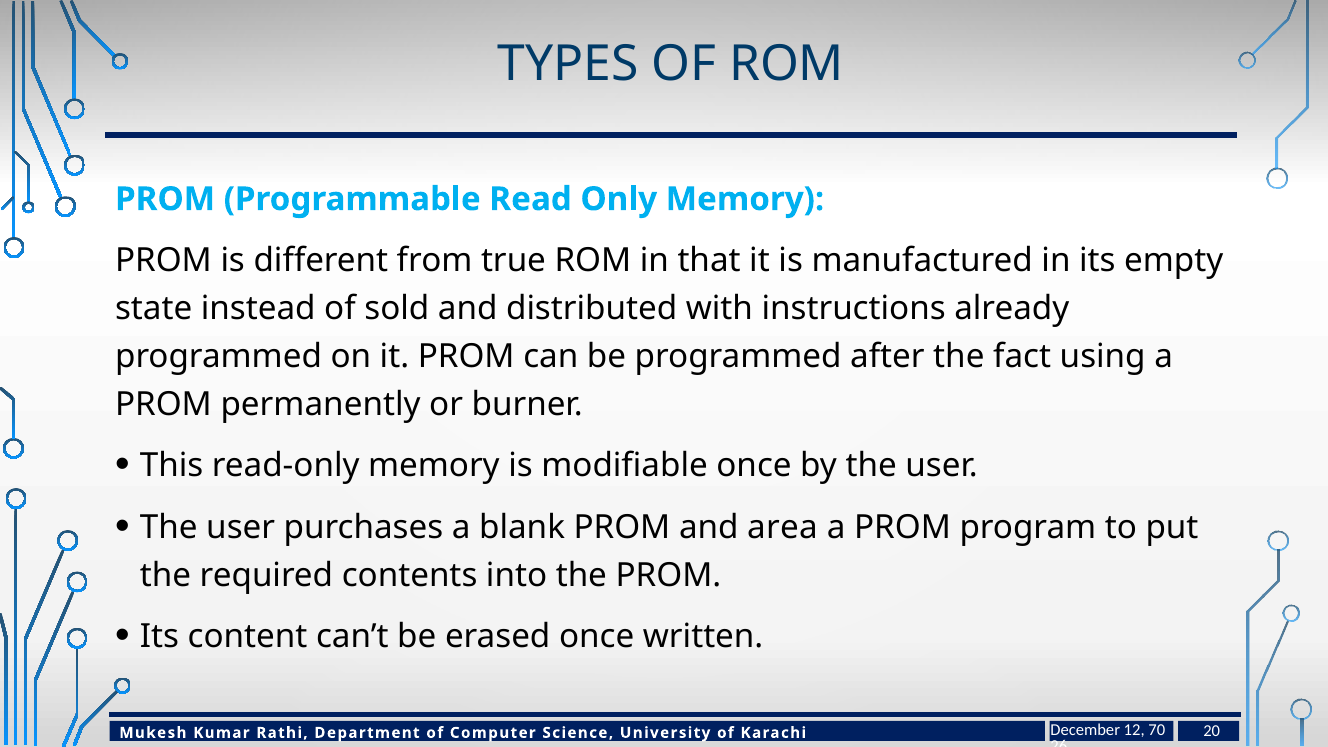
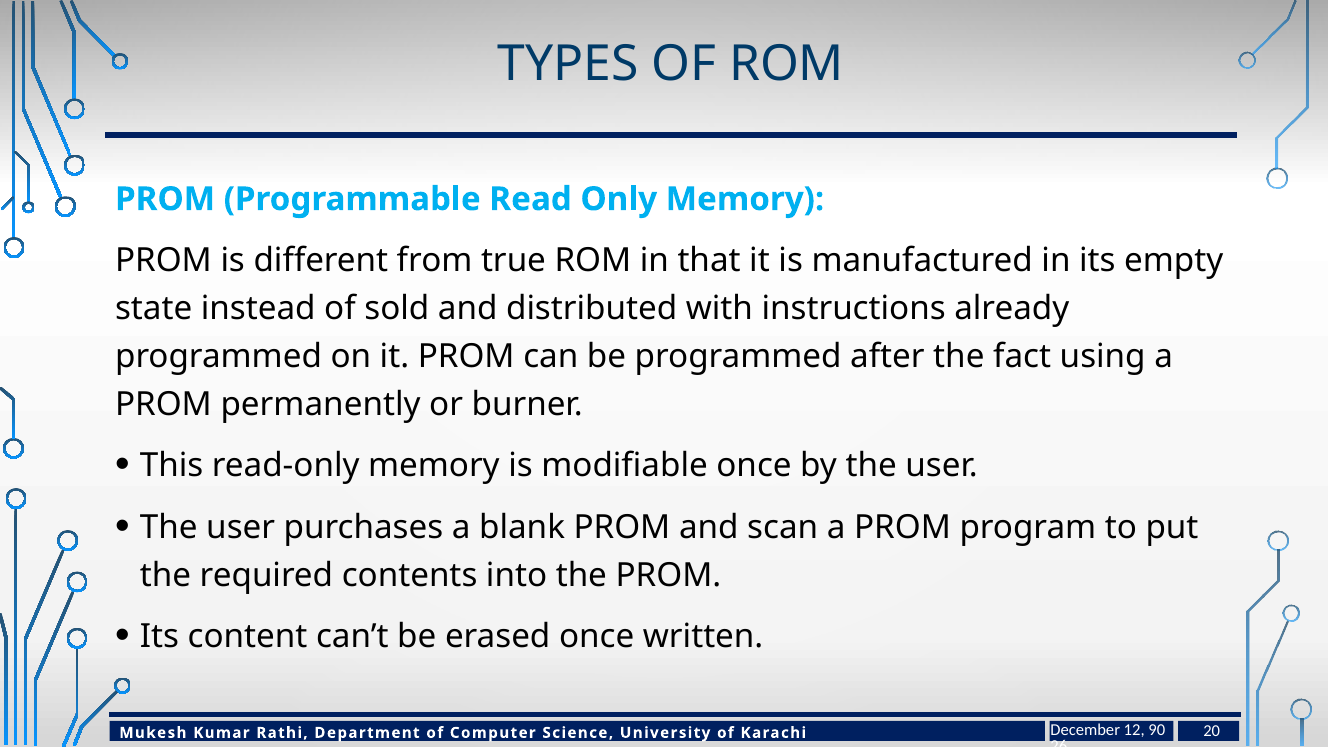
area: area -> scan (783, 528)
70: 70 -> 90 (1157, 730)
